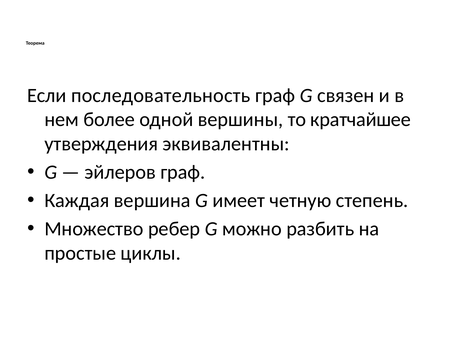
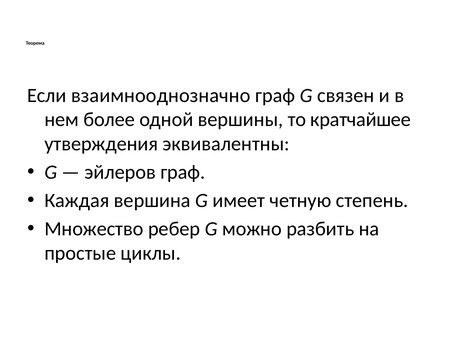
последовательность: последовательность -> взаимнооднозначно (161, 95)
